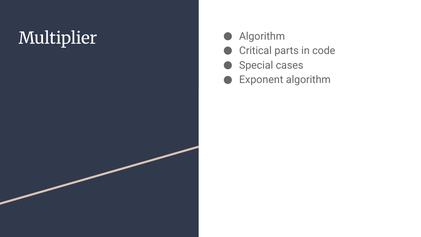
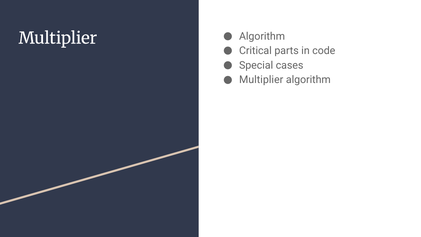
Exponent: Exponent -> Multiplier (261, 80)
